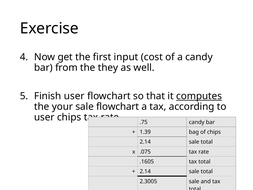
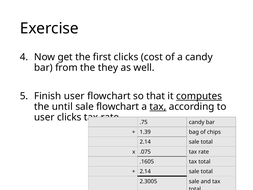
first input: input -> clicks (126, 57)
your: your -> until (62, 106)
tax underline: none -> present (158, 106)
user chips: chips -> clicks (69, 117)
